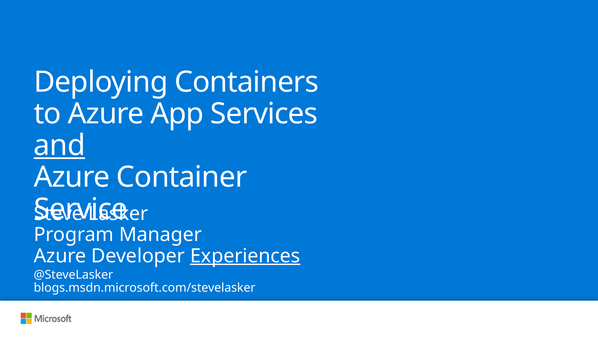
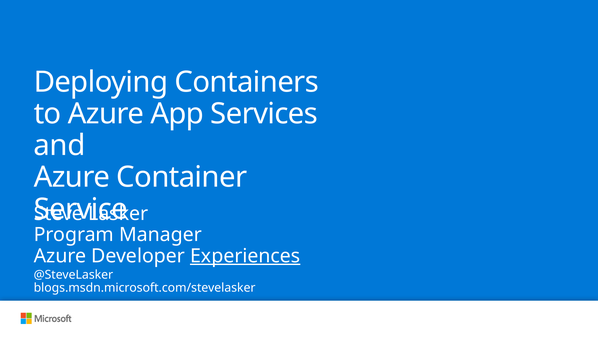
and underline: present -> none (59, 145)
